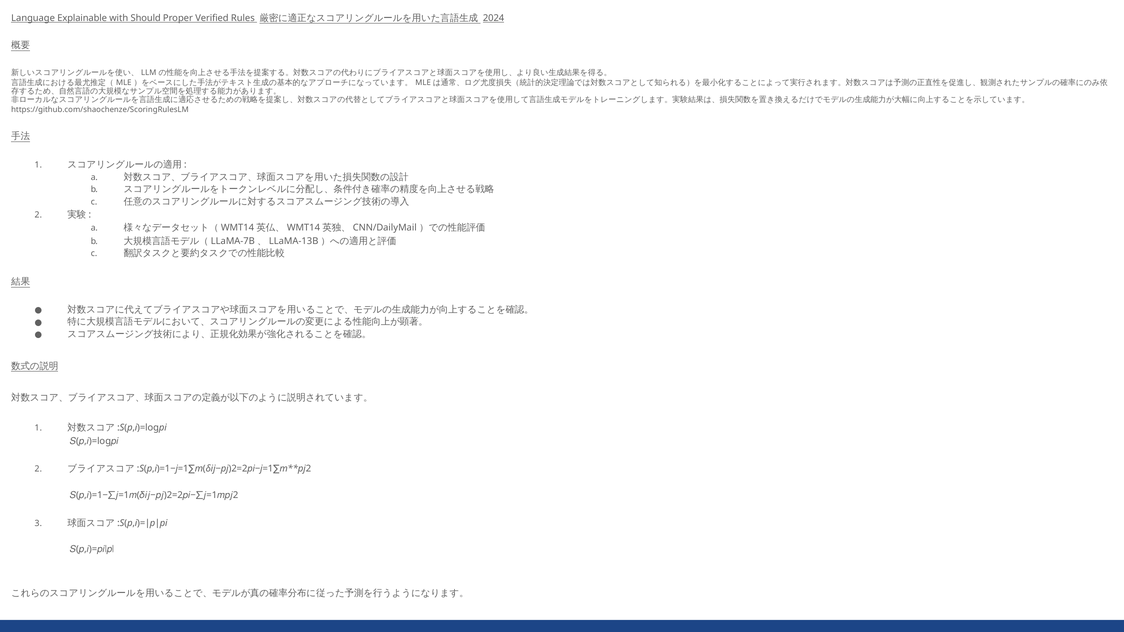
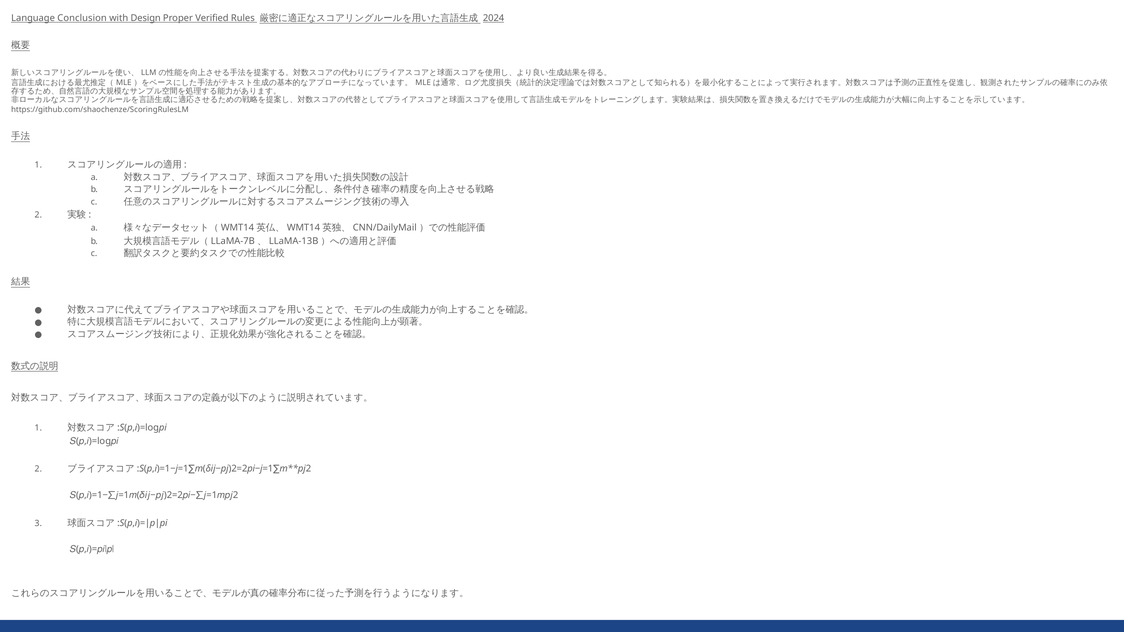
Explainable: Explainable -> Conclusion (82, 18)
Should: Should -> Design (146, 18)
